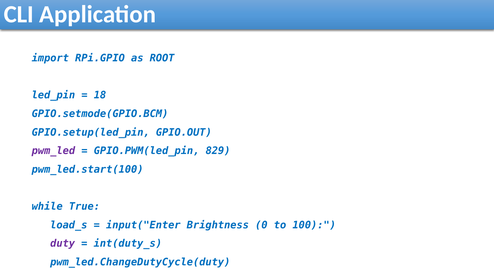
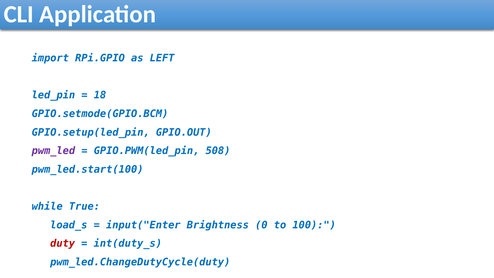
ROOT: ROOT -> LEFT (162, 58)
829: 829 -> 508 (218, 151)
duty colour: purple -> red (63, 243)
